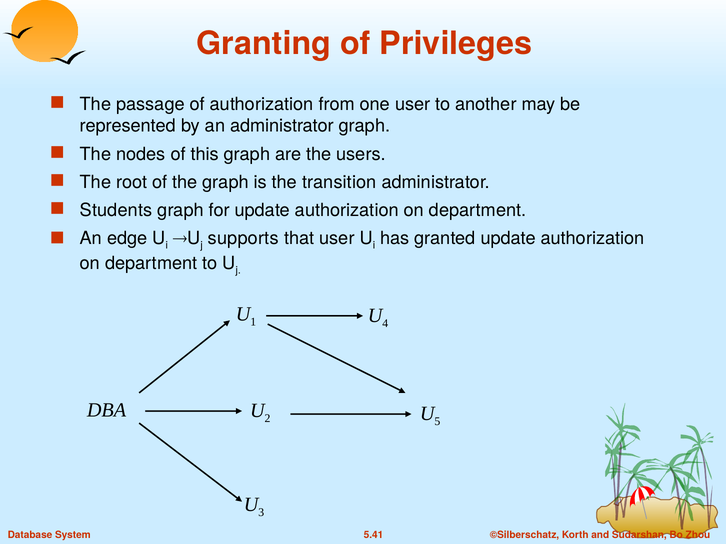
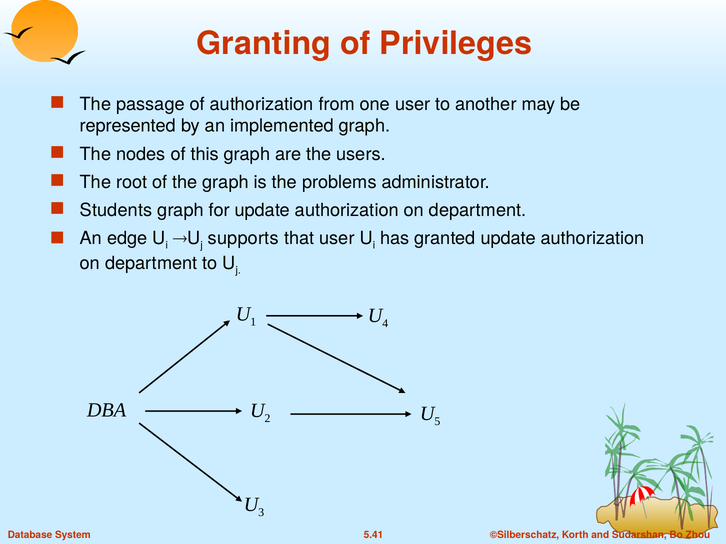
an administrator: administrator -> implemented (282, 126)
transition: transition -> problems (339, 182)
